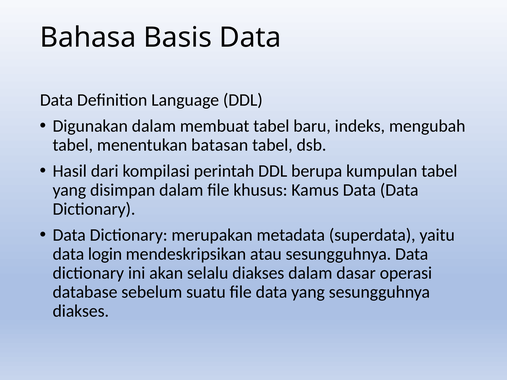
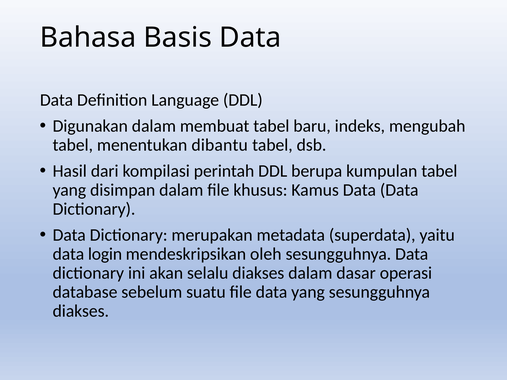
batasan: batasan -> dibantu (220, 145)
atau: atau -> oleh (266, 254)
